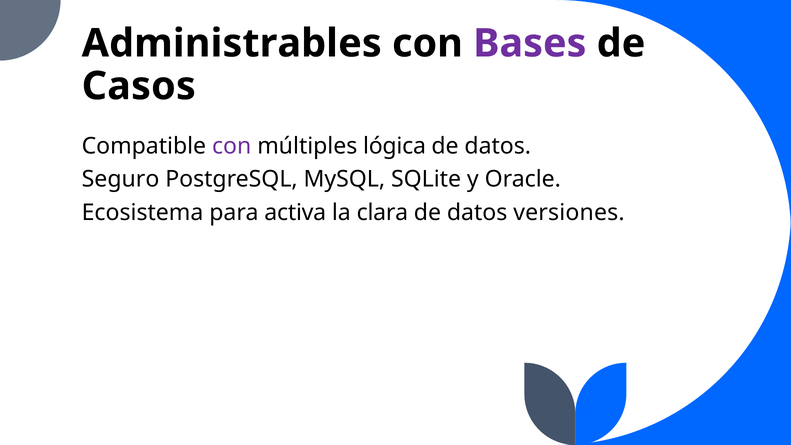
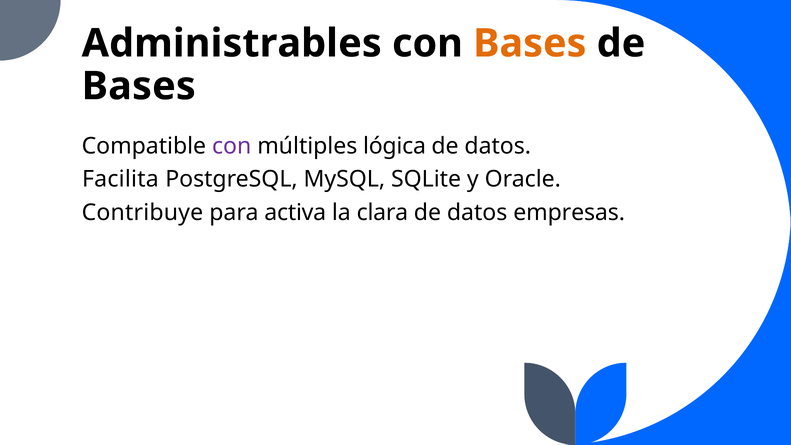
Bases colour: purple -> orange (530, 43)
Casos: Casos -> Bases (139, 86)
Seguro: Seguro -> Facilita (120, 179)
Ecosistema: Ecosistema -> Contribuye (142, 213)
versiones: versiones -> empresas (569, 213)
